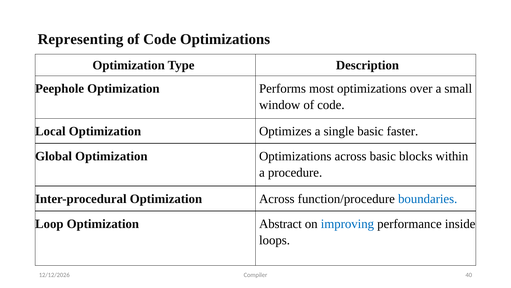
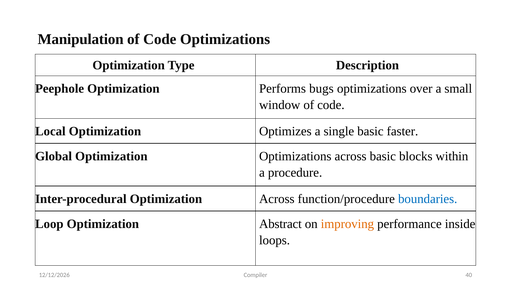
Representing: Representing -> Manipulation (81, 39)
most: most -> bugs (321, 89)
improving colour: blue -> orange (347, 223)
